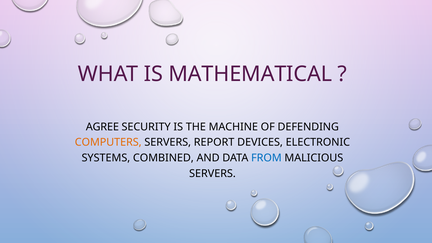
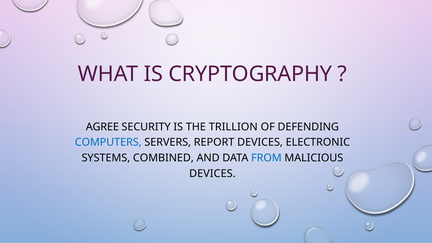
MATHEMATICAL: MATHEMATICAL -> CRYPTOGRAPHY (250, 74)
MACHINE: MACHINE -> TRILLION (233, 127)
COMPUTERS colour: orange -> blue (108, 142)
SERVERS: SERVERS -> DEVICES (212, 174)
